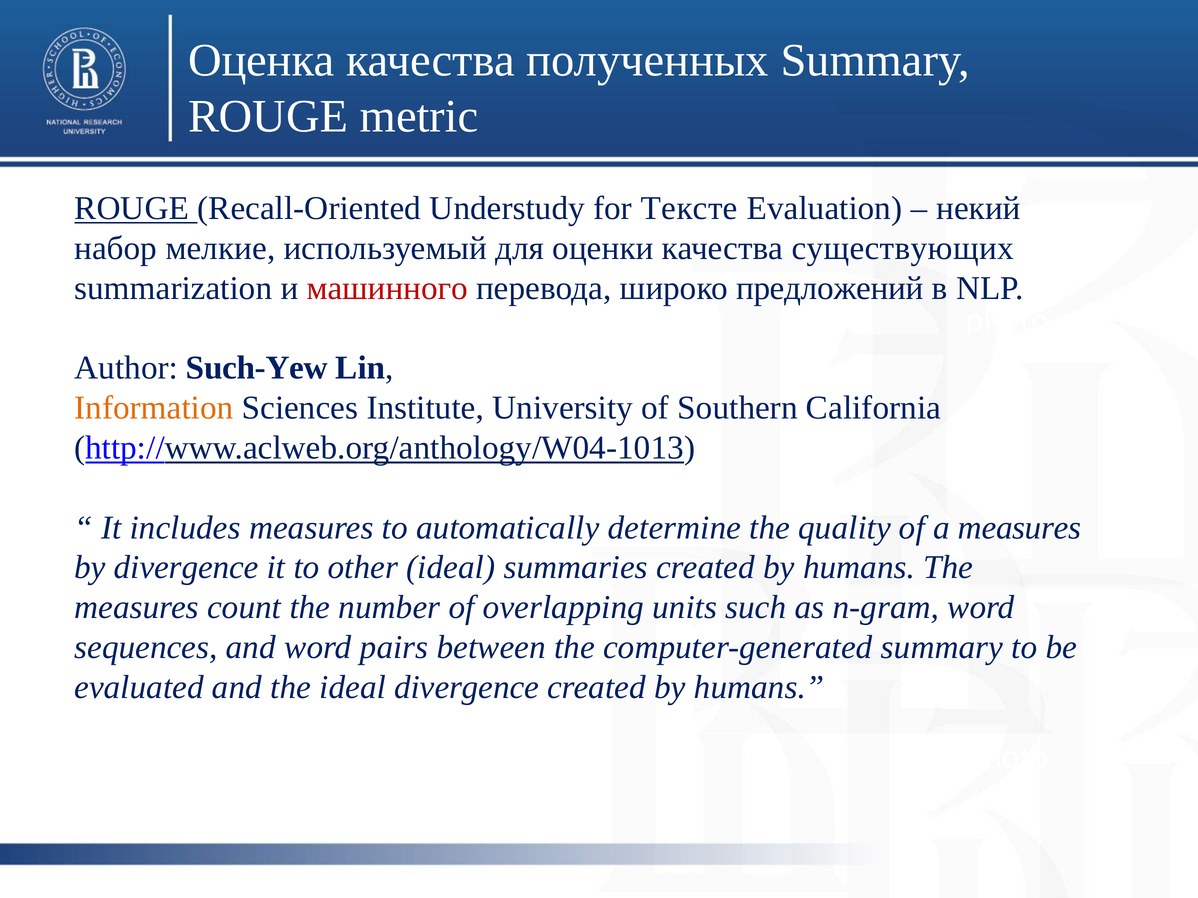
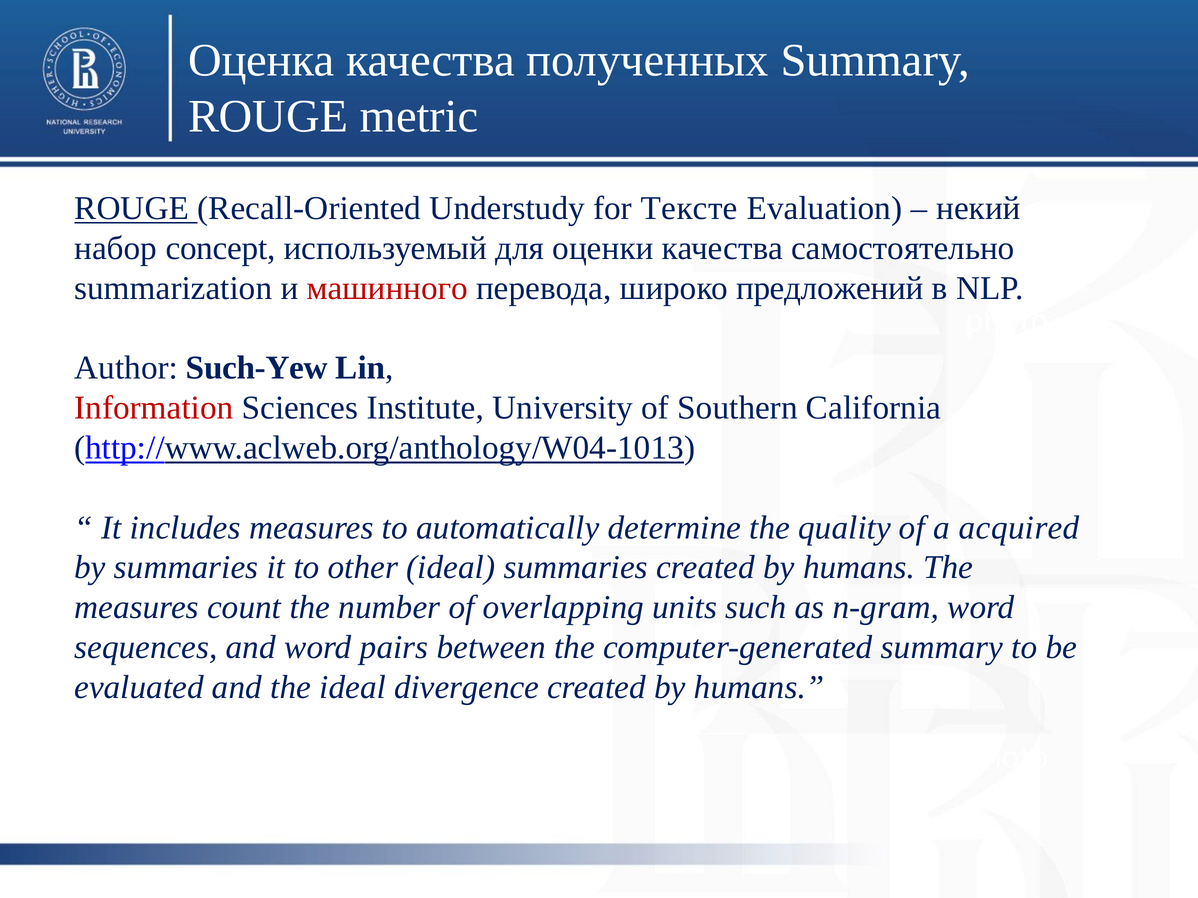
мелкие: мелкие -> concept (221, 248)
существующих: существующих -> самостоятельно (903, 248)
Information colour: orange -> red (154, 408)
a measures: measures -> acquired (1019, 528)
by divergence: divergence -> summaries (186, 568)
